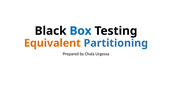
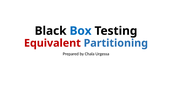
Equivalent colour: orange -> red (52, 43)
